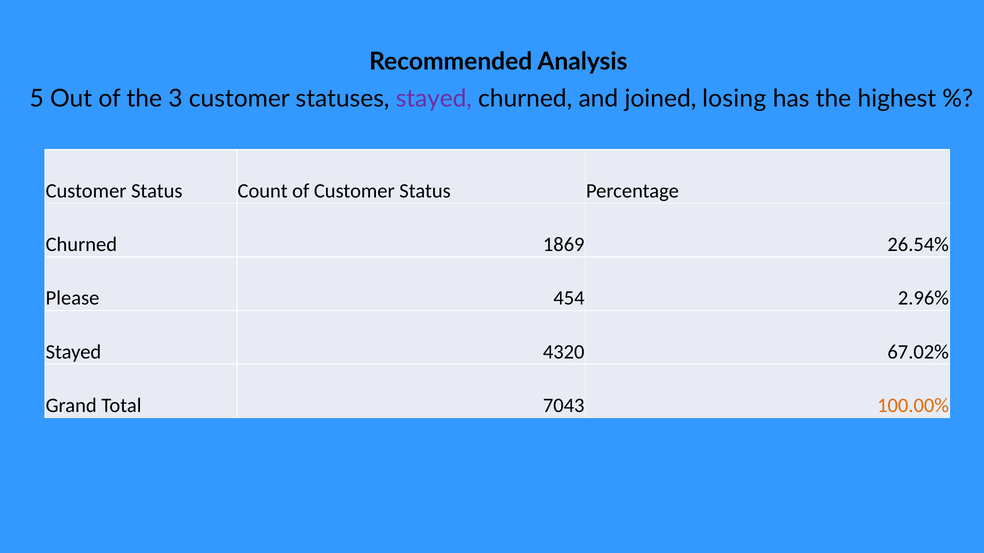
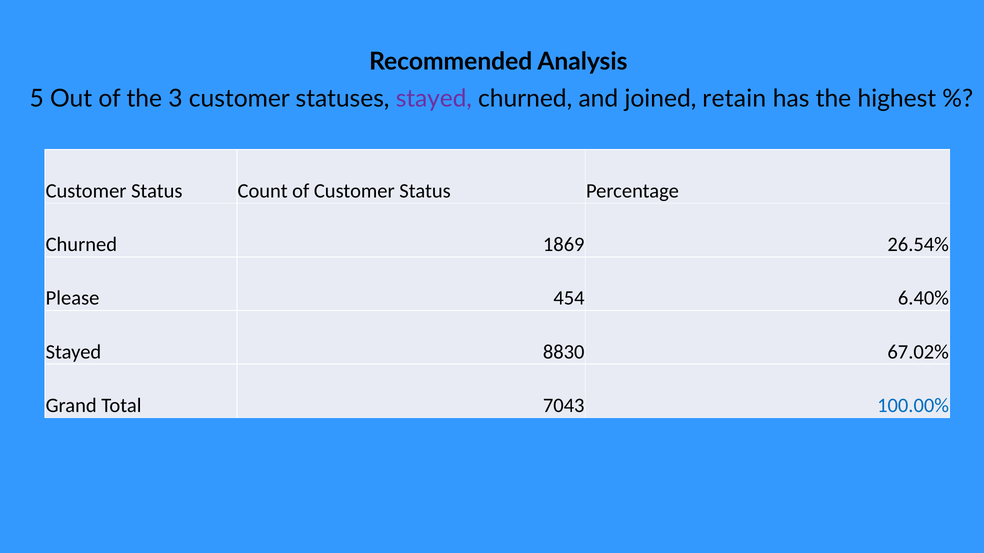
losing: losing -> retain (734, 99)
2.96%: 2.96% -> 6.40% (923, 298)
4320: 4320 -> 8830 (564, 352)
100.00% colour: orange -> blue (913, 406)
